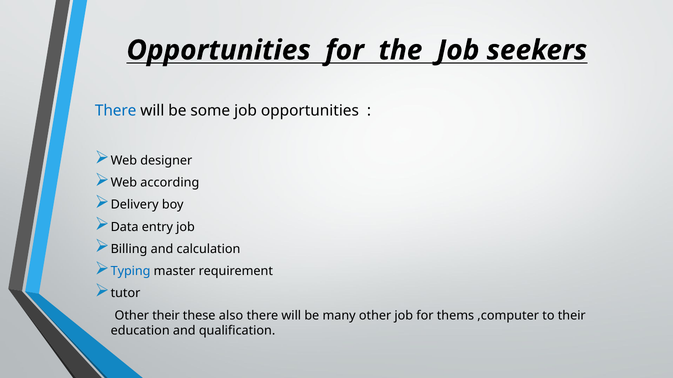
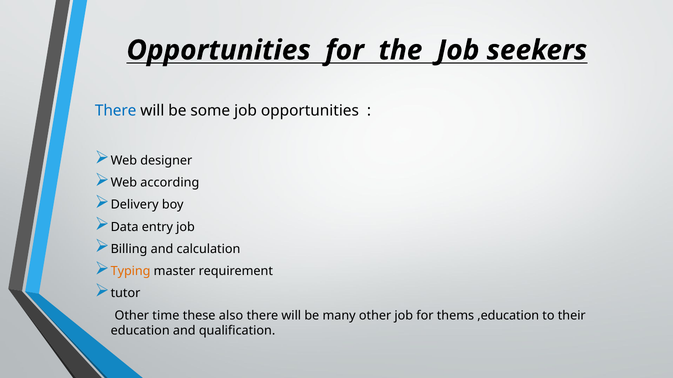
Typing colour: blue -> orange (131, 272)
Other their: their -> time (166, 316)
,computer: ,computer -> ,education (508, 316)
